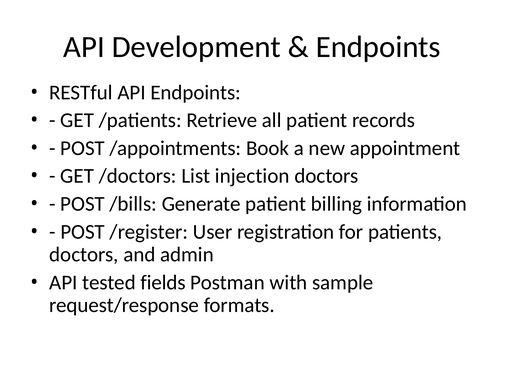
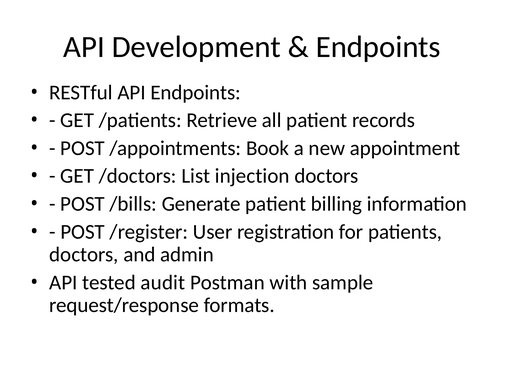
fields: fields -> audit (163, 282)
